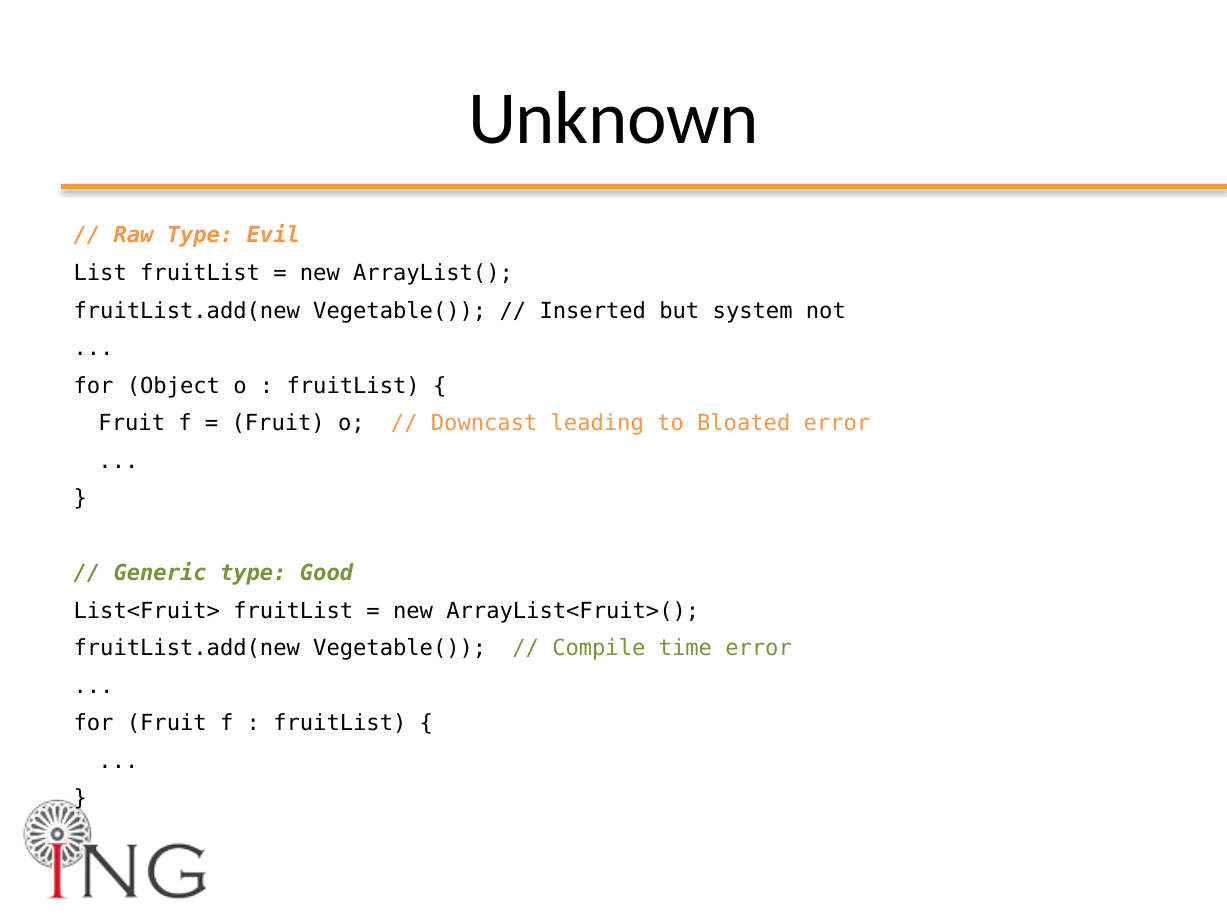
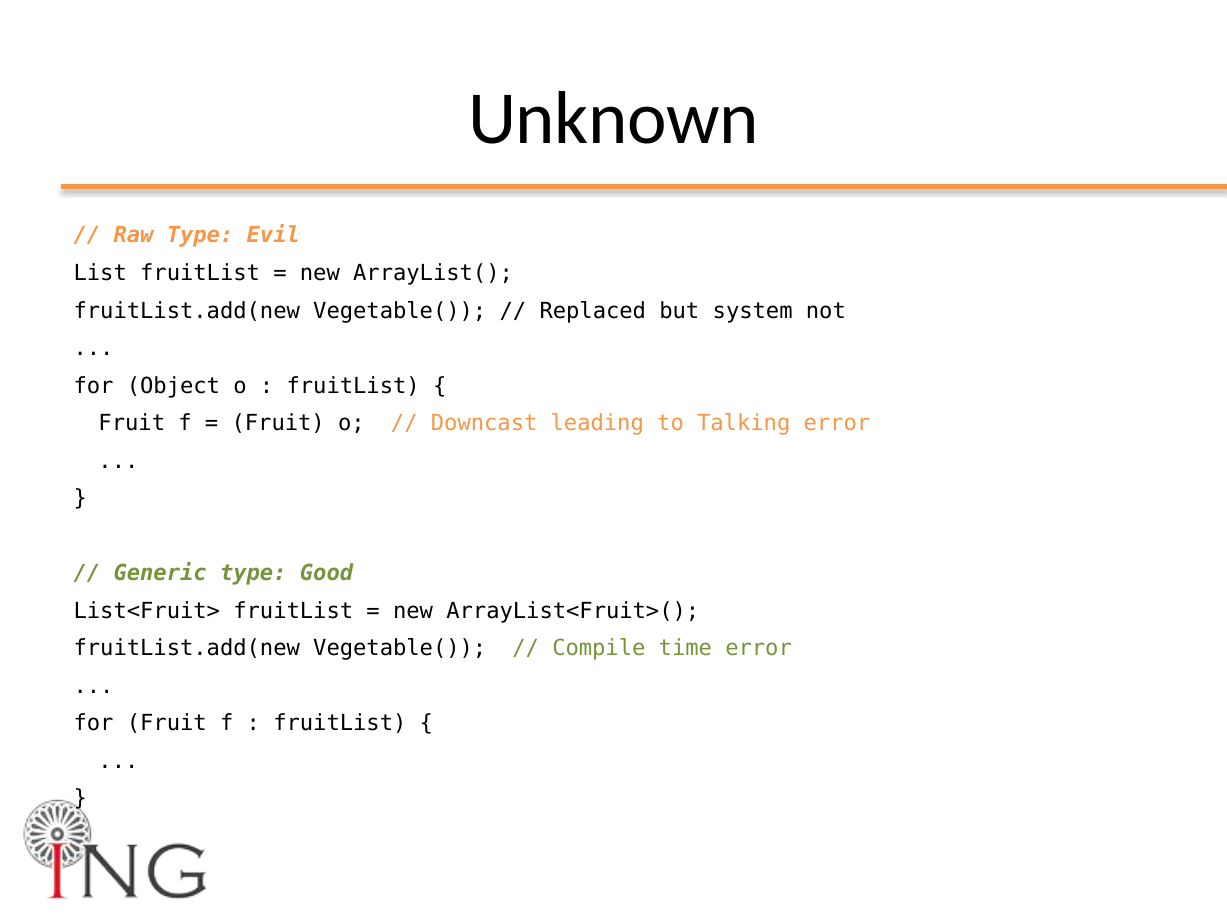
Inserted: Inserted -> Replaced (593, 311)
Bloated: Bloated -> Talking (744, 423)
